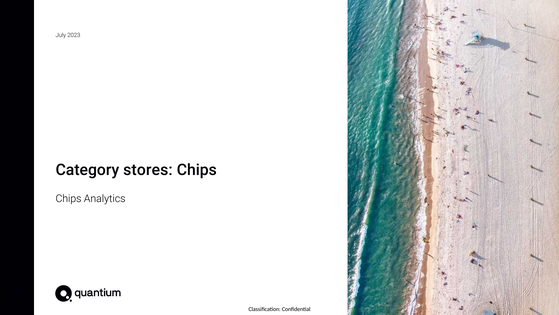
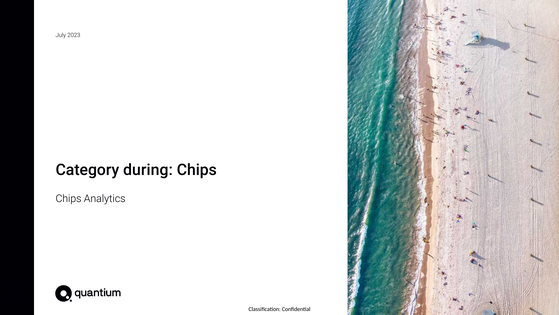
stores: stores -> during (148, 170)
